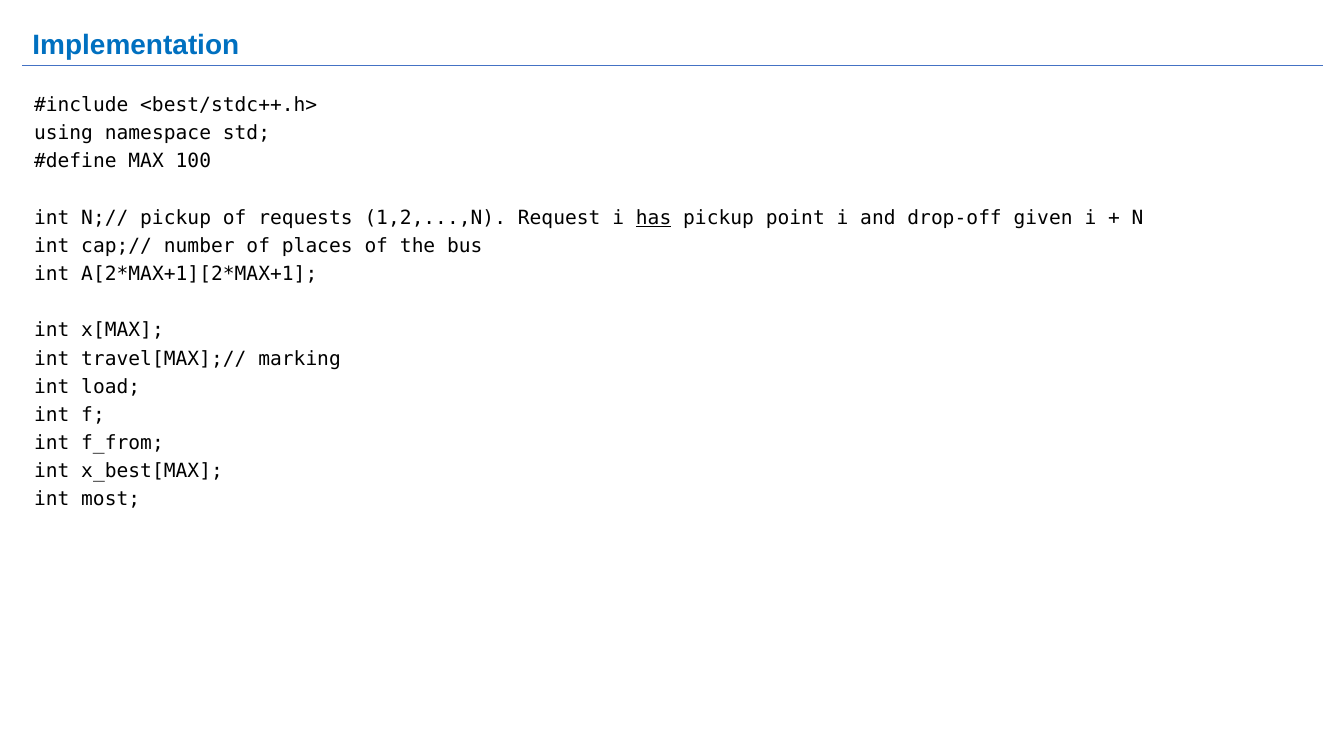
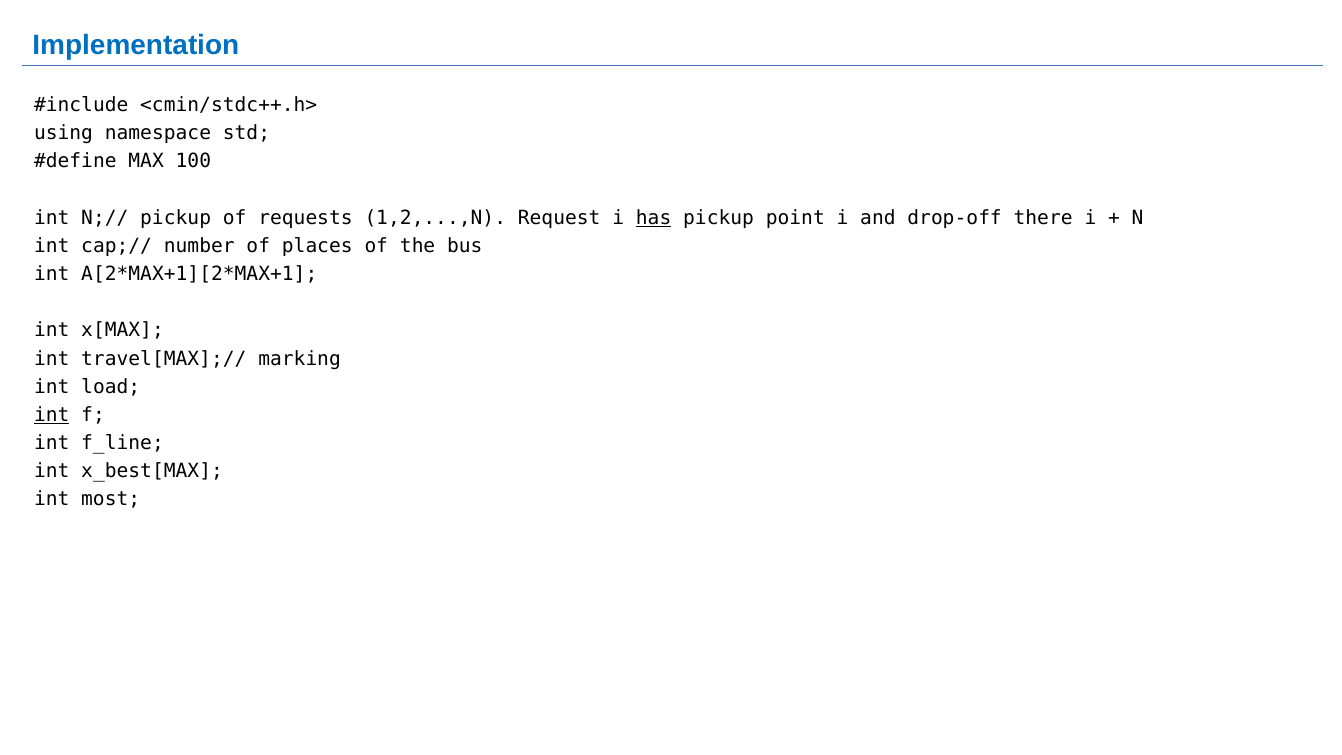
<best/stdc++.h>: <best/stdc++.h> -> <cmin/stdc++.h> (229, 105)
given: given -> there (1043, 218)
int underline: none -> present (52, 415)
f_from: f_from -> f_line (122, 443)
